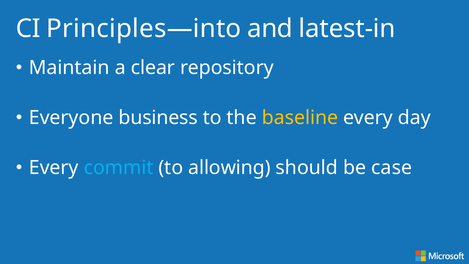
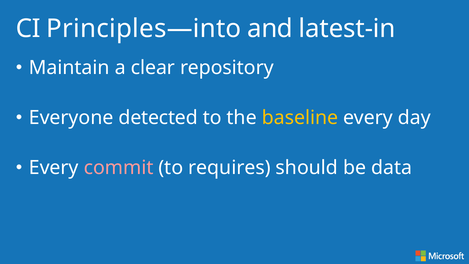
business: business -> detected (158, 118)
commit colour: light blue -> pink (119, 168)
allowing: allowing -> requires (229, 168)
case: case -> data (392, 168)
